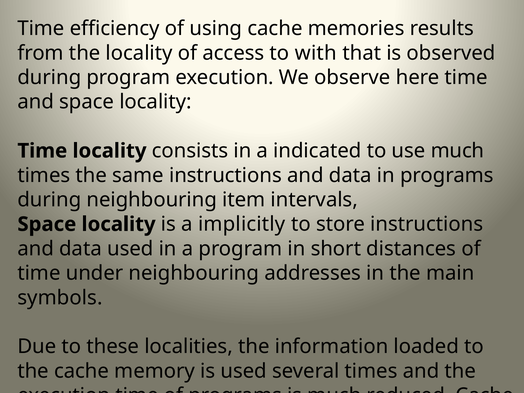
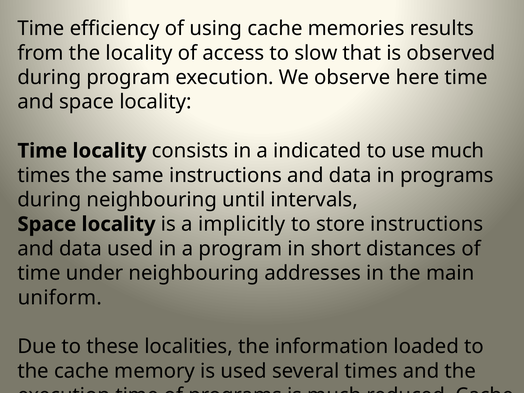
with: with -> slow (316, 53)
item: item -> until (244, 200)
symbols: symbols -> uniform (60, 298)
